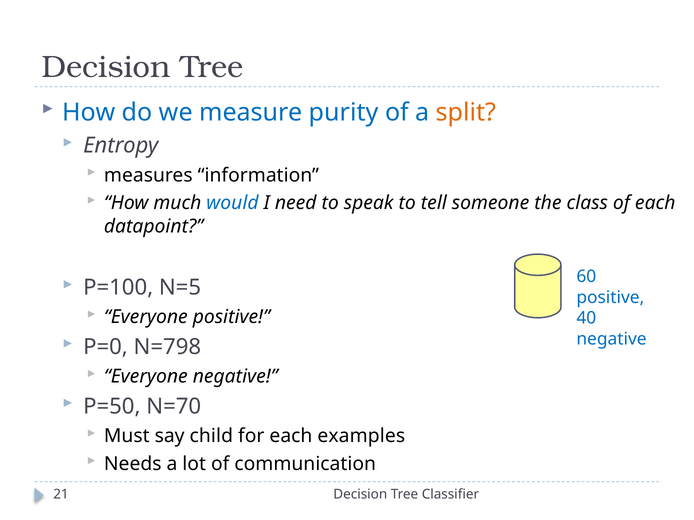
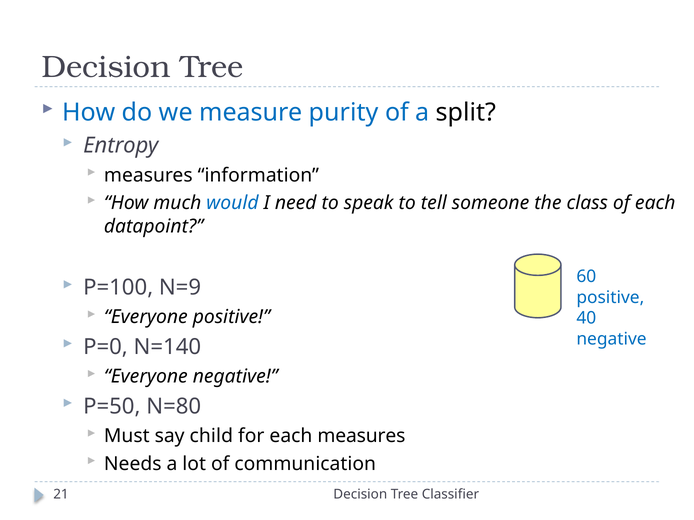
split colour: orange -> black (466, 113)
N=5: N=5 -> N=9 (180, 288)
N=798: N=798 -> N=140 (167, 347)
N=70: N=70 -> N=80 (174, 407)
each examples: examples -> measures (361, 436)
